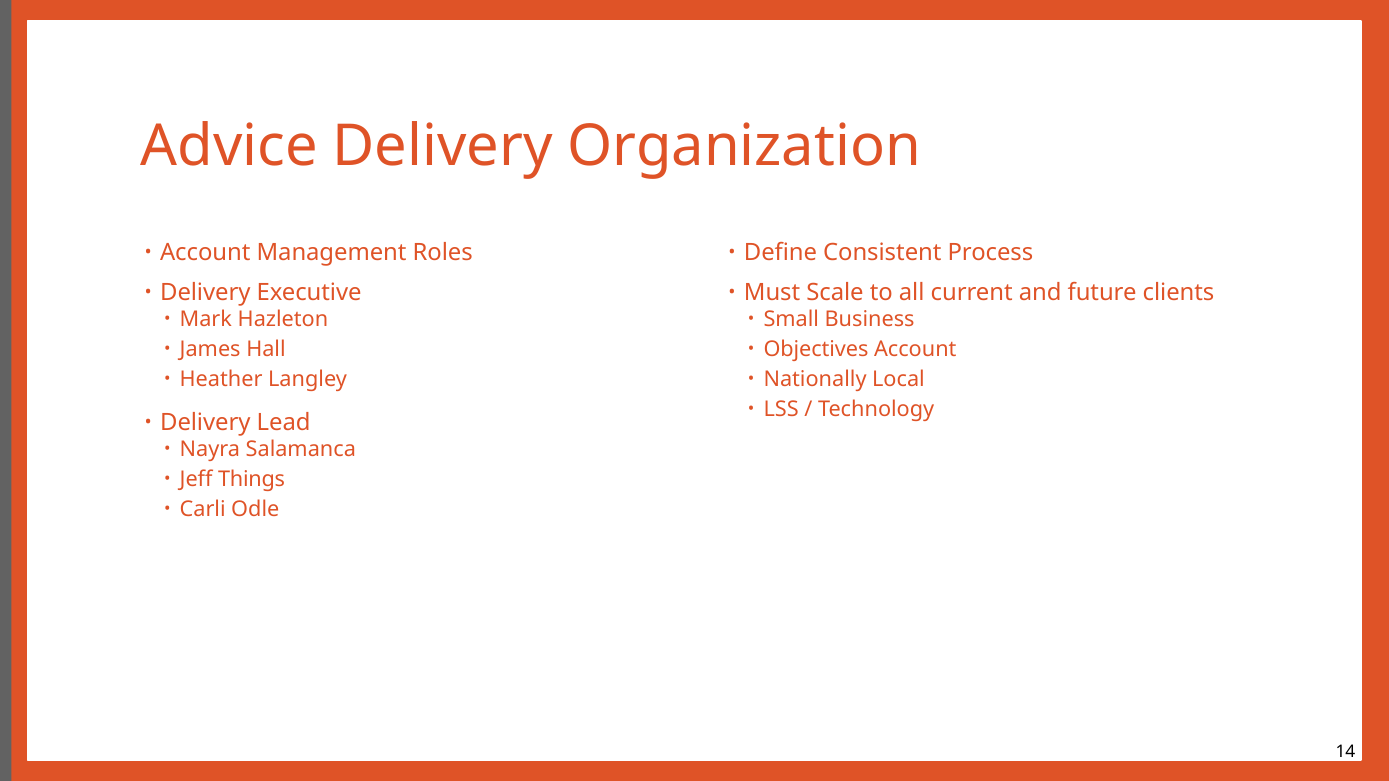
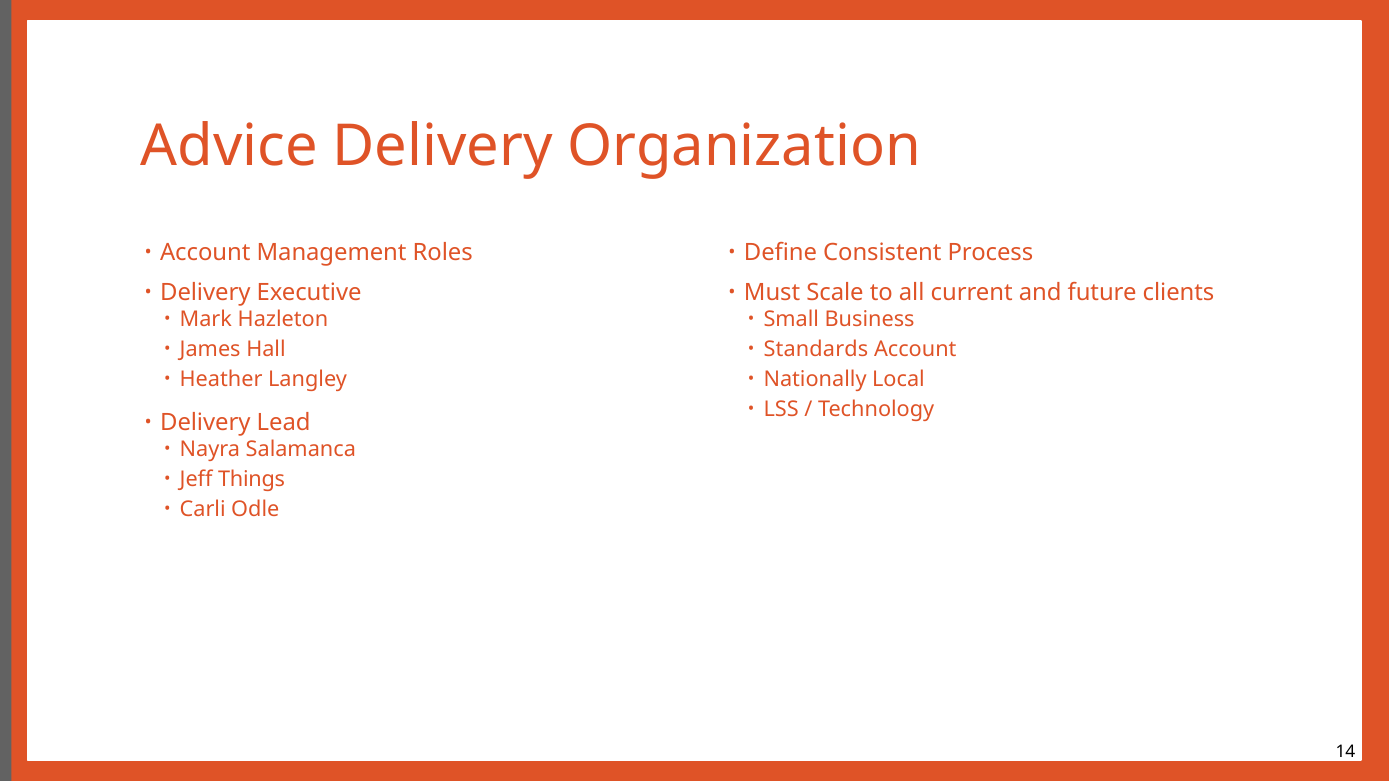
Objectives: Objectives -> Standards (816, 349)
